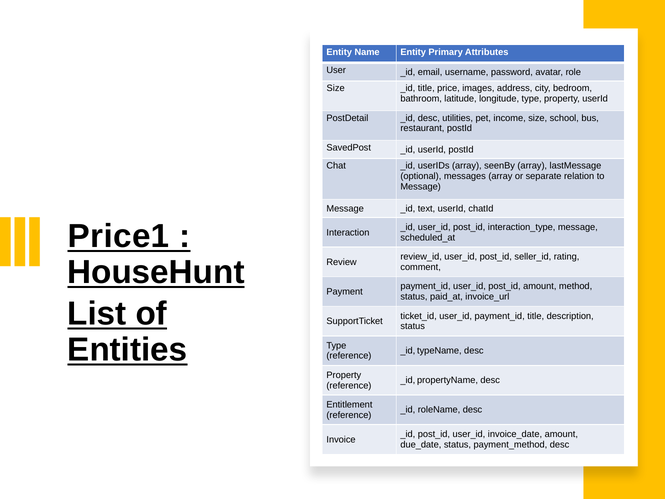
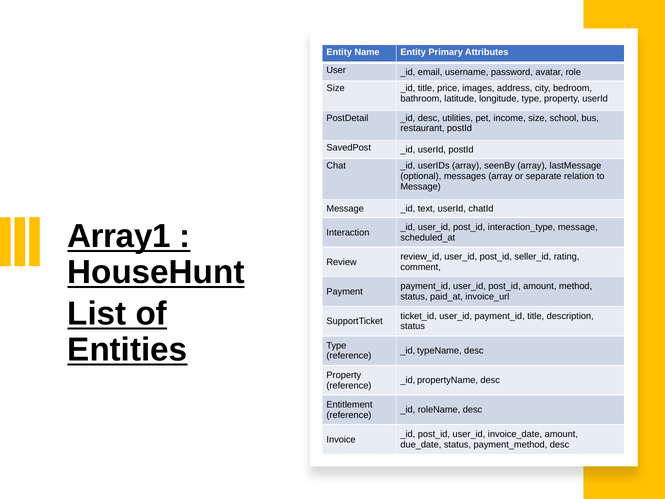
Price1: Price1 -> Array1 (119, 236)
